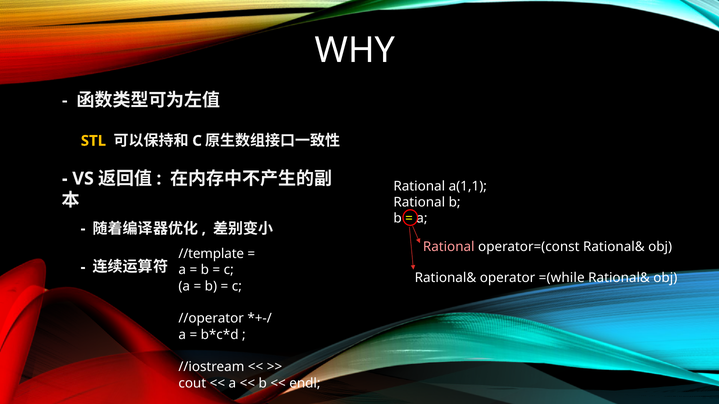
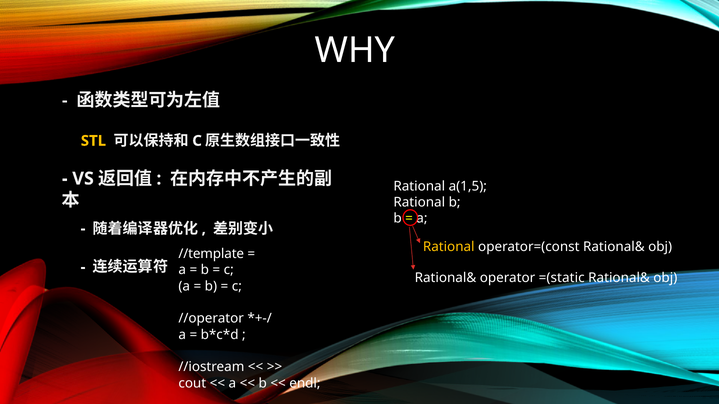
a(1,1: a(1,1 -> a(1,5 (468, 186)
Rational colour: pink -> yellow (449, 247)
=(while: =(while -> =(static (562, 278)
